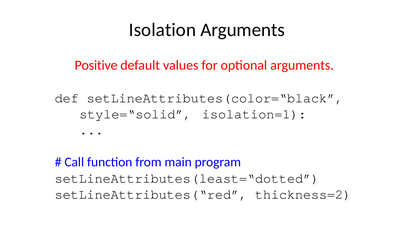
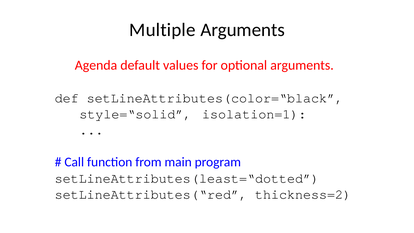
Isolation: Isolation -> Multiple (162, 30)
Positive: Positive -> Agenda (96, 65)
